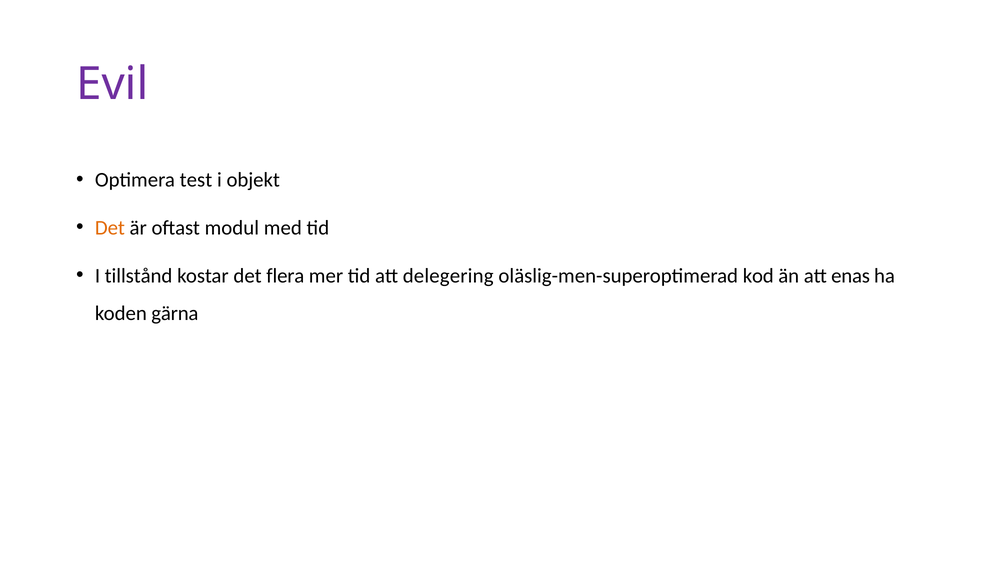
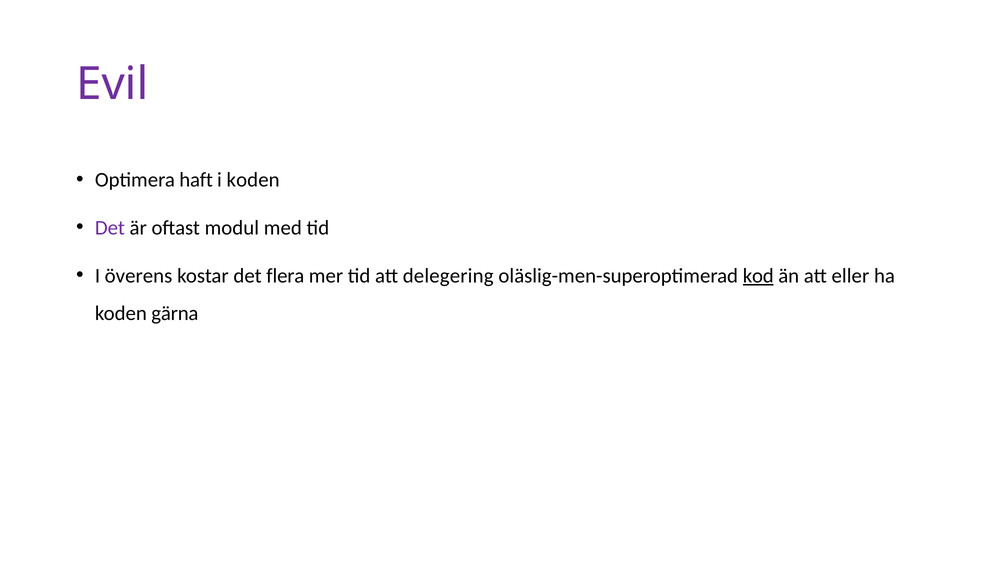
test: test -> haft (196, 180)
i objekt: objekt -> koden (253, 180)
Det colour: orange -> purple (110, 228)
tillstånd: tillstånd -> överens (139, 276)
kod underline: none -> present (758, 276)
enas: enas -> eller (850, 276)
